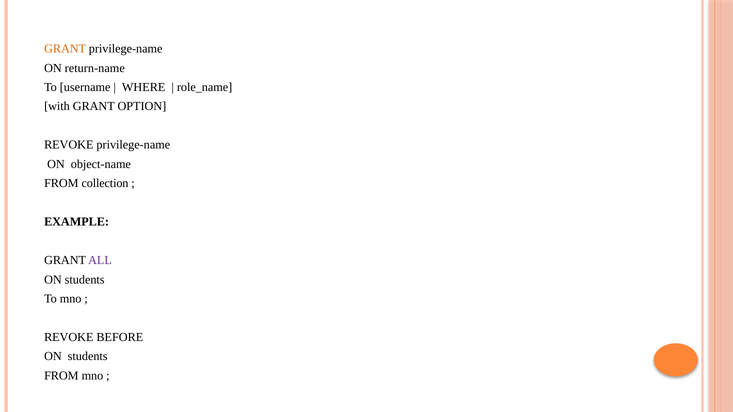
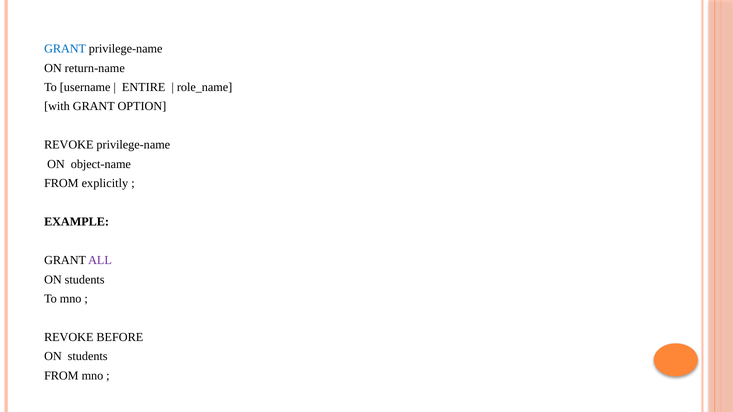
GRANT colour: orange -> blue (65, 49)
WHERE: WHERE -> ENTIRE (144, 87)
collection: collection -> explicitly (105, 184)
